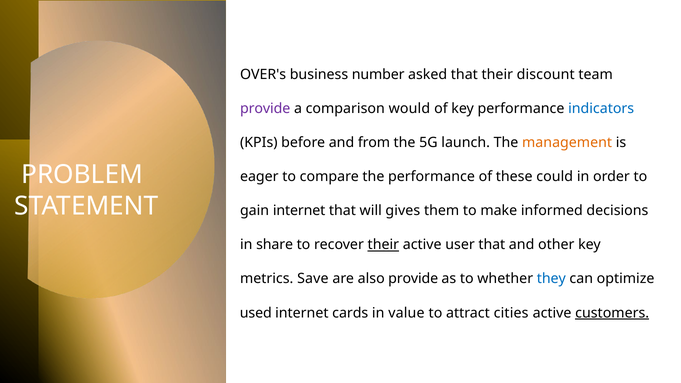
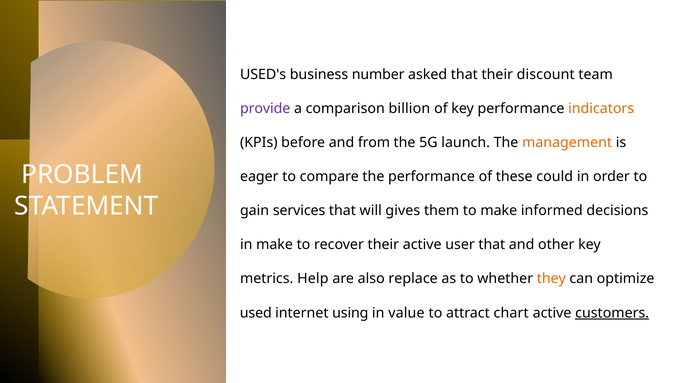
OVER's: OVER's -> USED's (263, 74)
would: would -> billion (409, 109)
indicators colour: blue -> orange (601, 109)
gain internet: internet -> services (299, 211)
in share: share -> make (275, 245)
their underline: present -> none (383, 245)
Save: Save -> Help (313, 279)
also provide: provide -> replace (413, 279)
they colour: blue -> orange (551, 279)
cards: cards -> using (350, 313)
cities: cities -> chart (511, 313)
